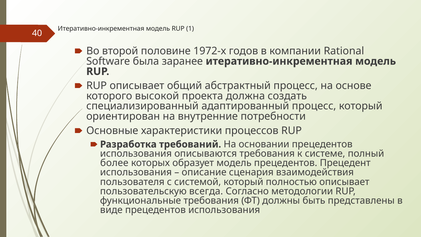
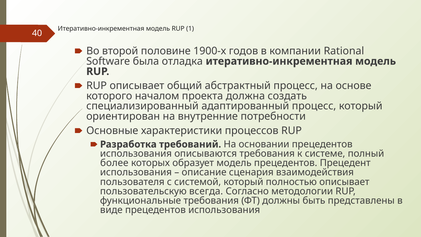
1972-х: 1972-х -> 1900-х (210, 51)
заранее: заранее -> отладка (182, 61)
высокой: высокой -> началом (157, 96)
